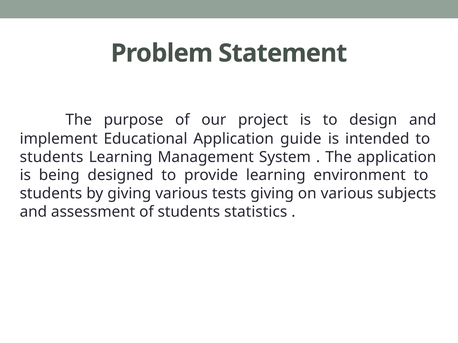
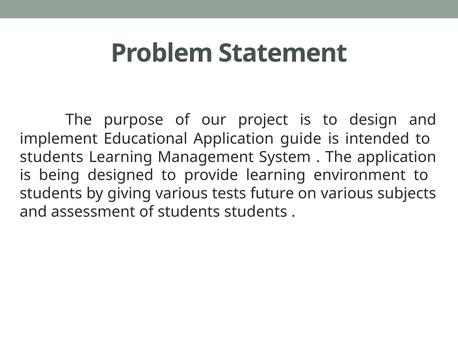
tests giving: giving -> future (272, 194)
students statistics: statistics -> students (256, 212)
